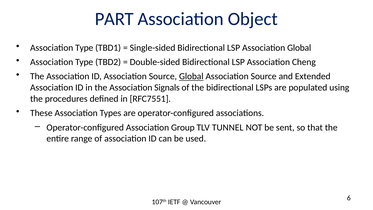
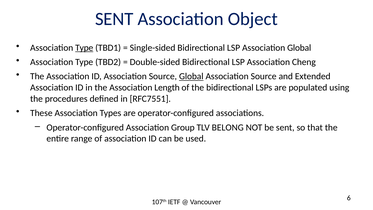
PART: PART -> SENT (114, 19)
Type underline: none -> present (84, 48)
Signals: Signals -> Length (167, 88)
TUNNEL: TUNNEL -> BELONG (228, 127)
